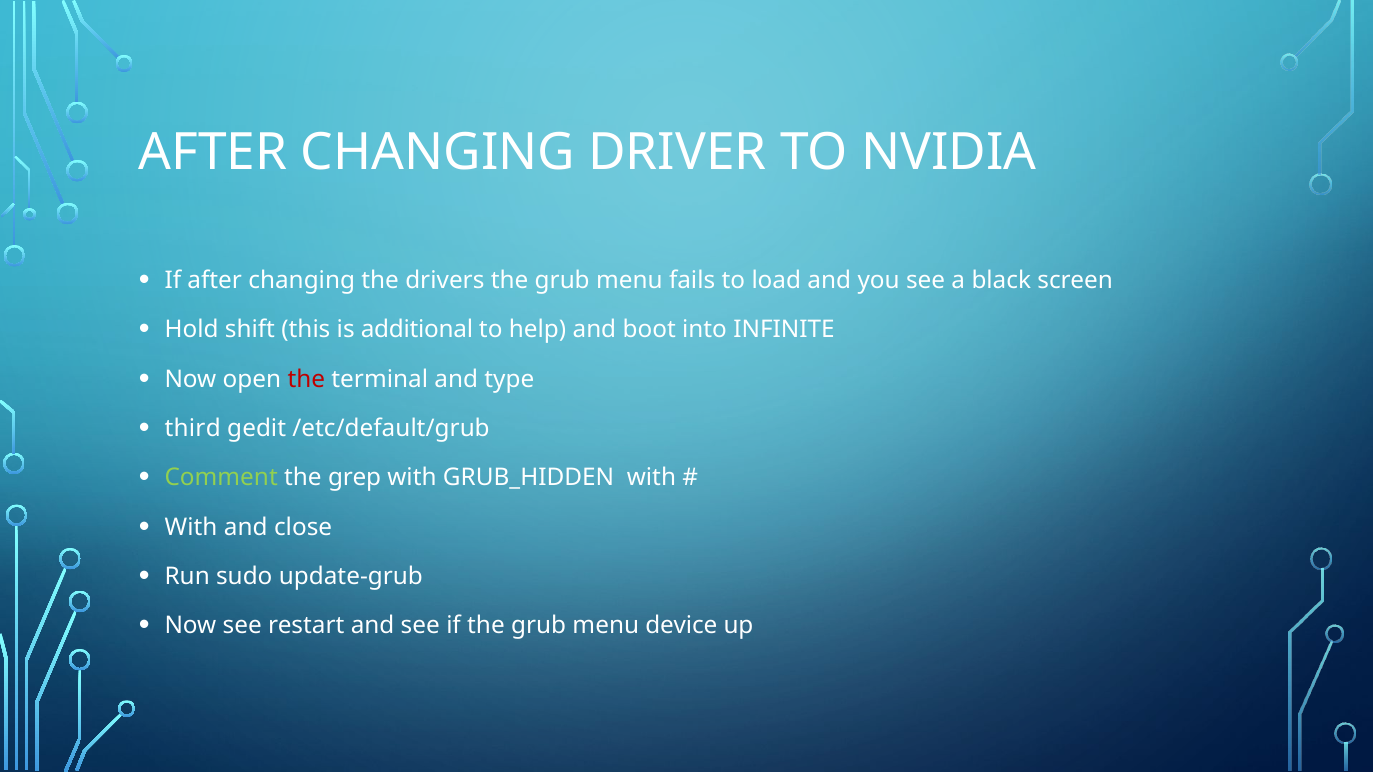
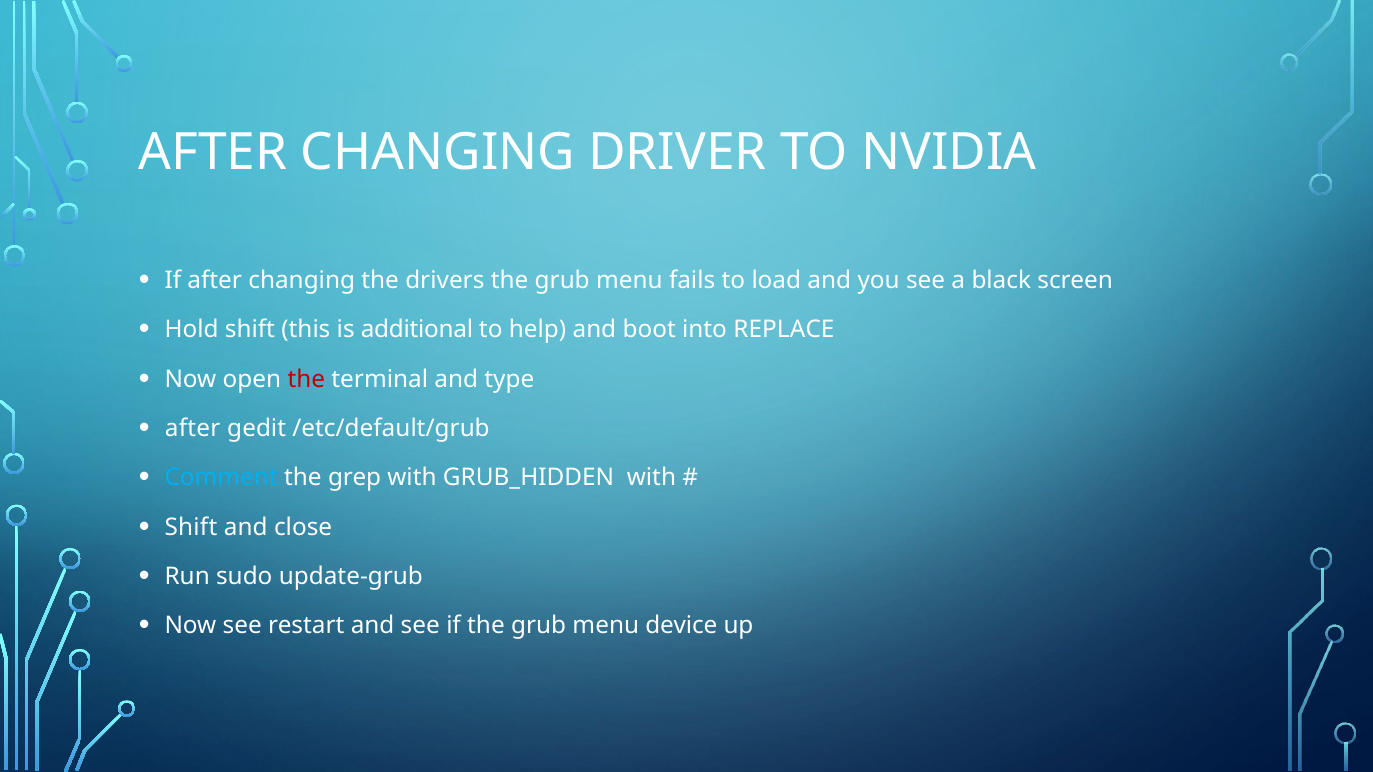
INFINITE: INFINITE -> REPLACE (784, 330)
third: third -> after (193, 429)
Comment colour: light green -> light blue (221, 478)
With: With -> Shift (191, 527)
